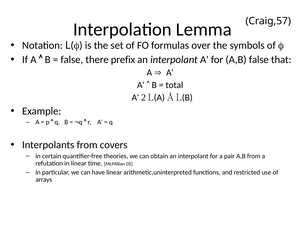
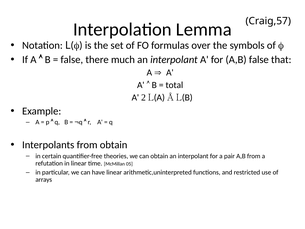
prefix: prefix -> much (123, 59)
from covers: covers -> obtain (114, 145)
